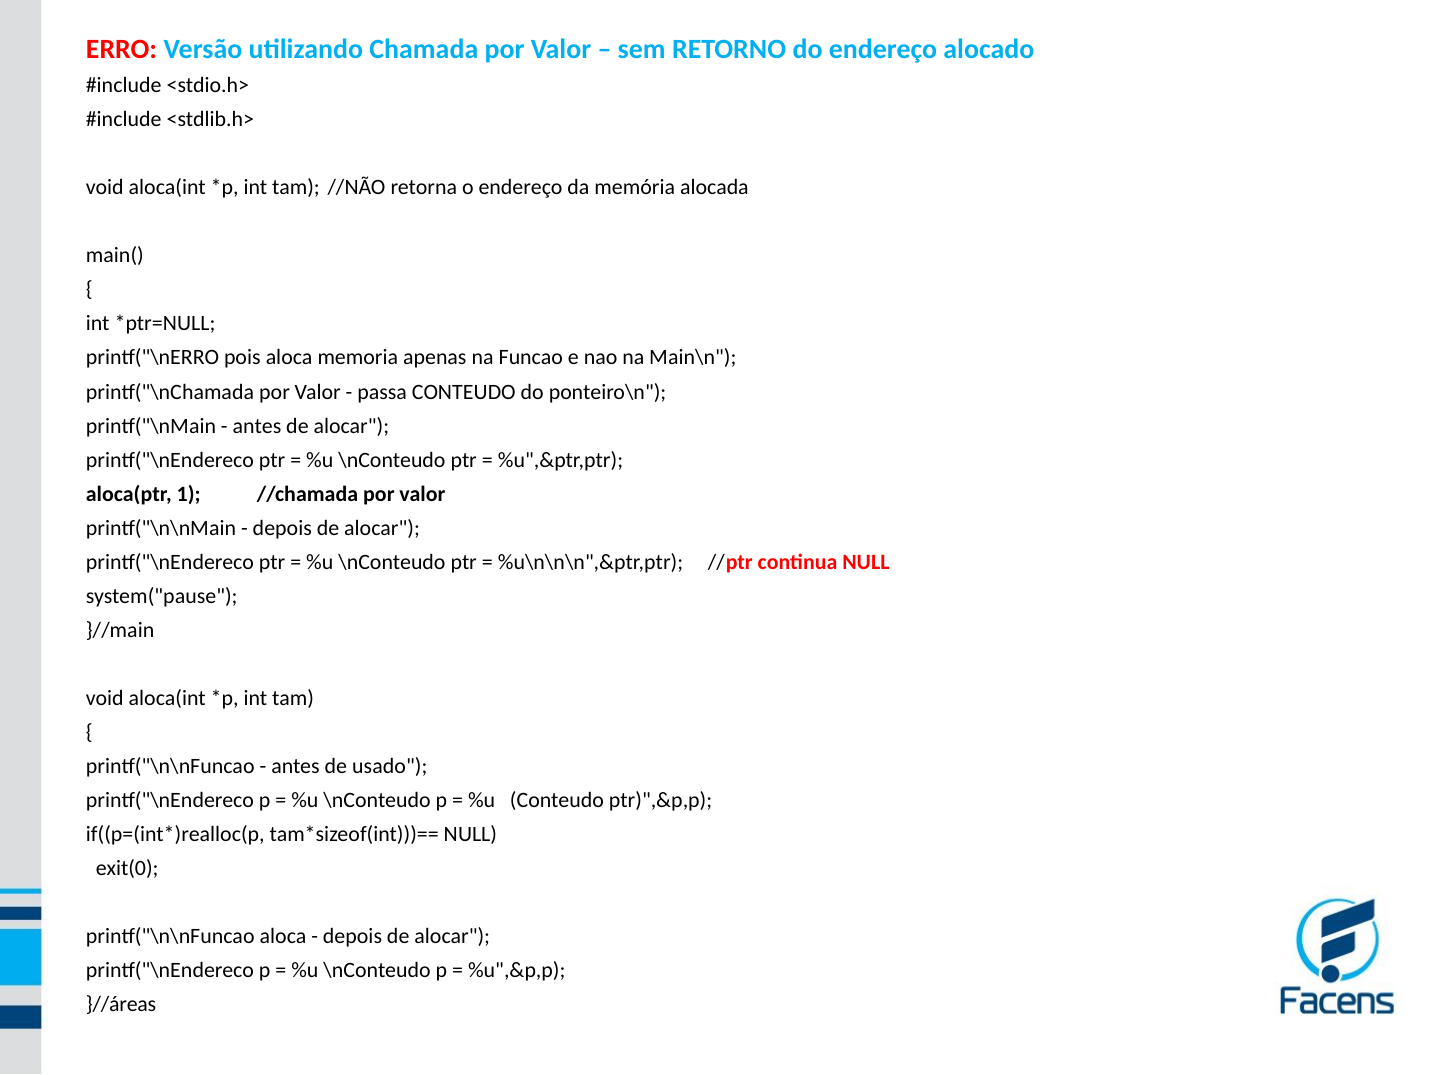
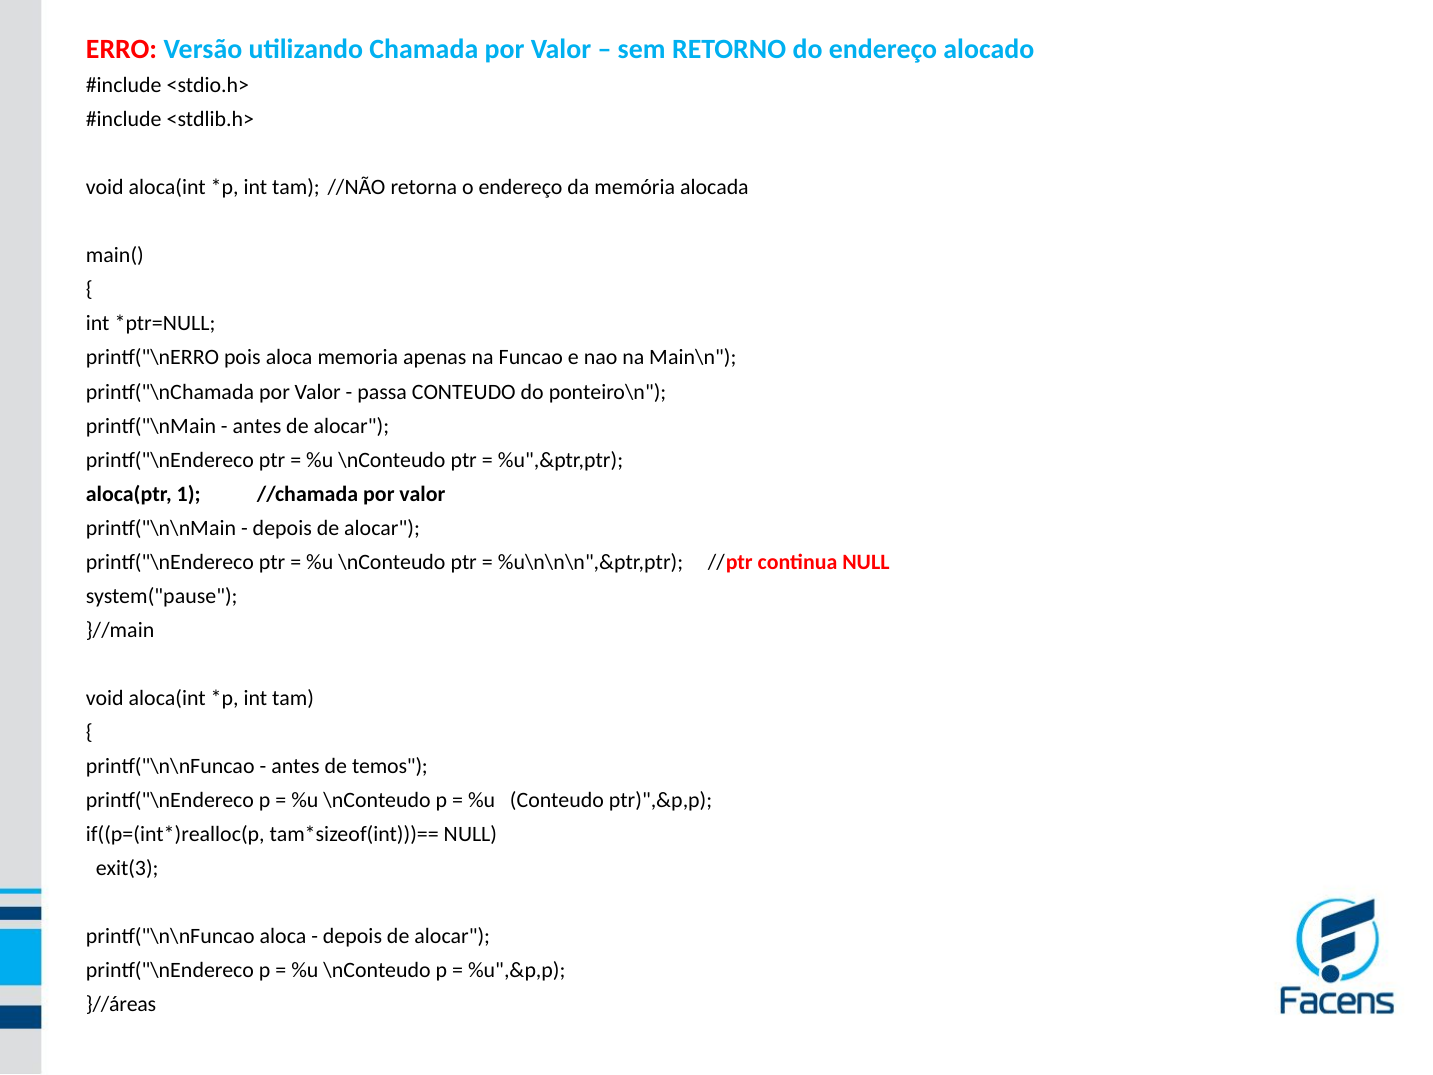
usado: usado -> temos (390, 766)
exit(0: exit(0 -> exit(3 (127, 868)
